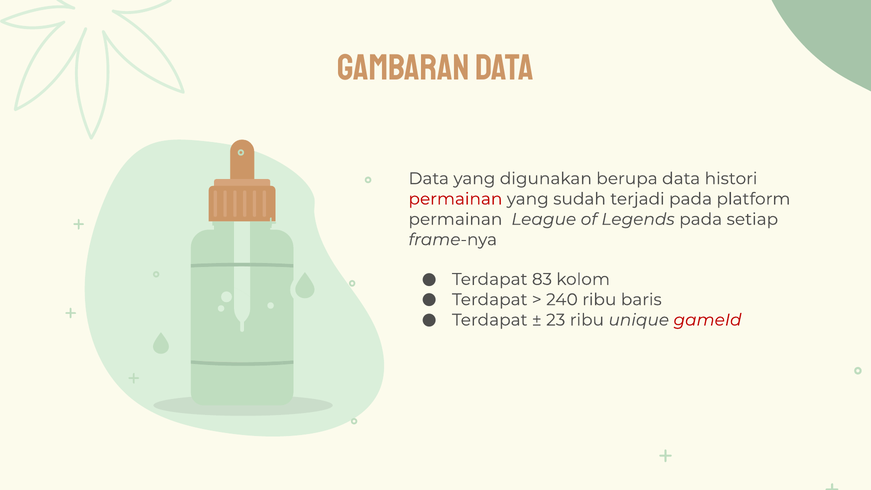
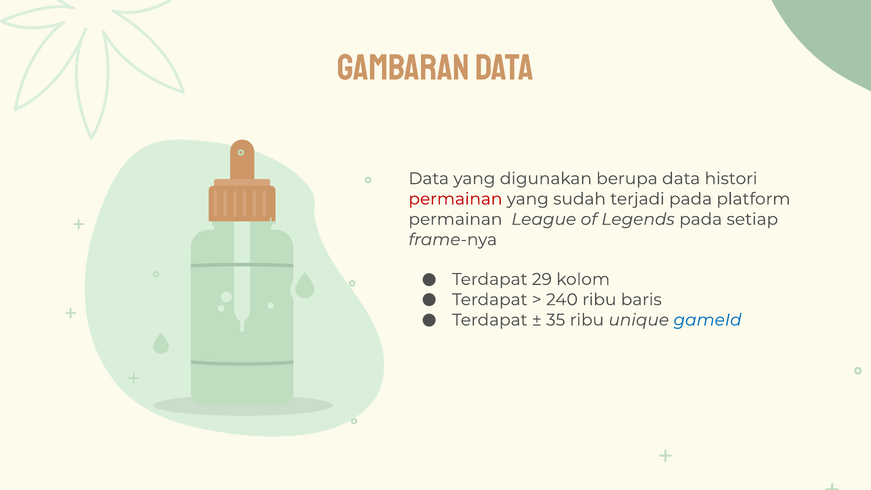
83: 83 -> 29 (542, 279)
23: 23 -> 35 (556, 320)
gameId colour: red -> blue (708, 320)
